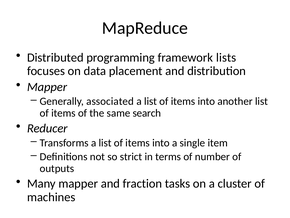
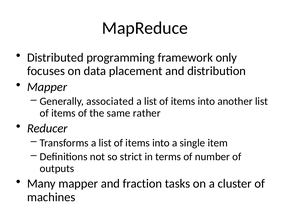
lists: lists -> only (226, 57)
search: search -> rather (147, 113)
